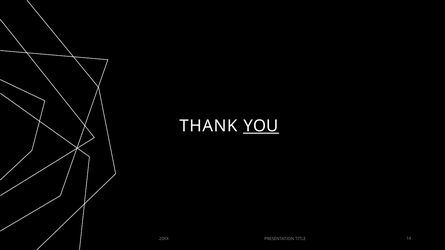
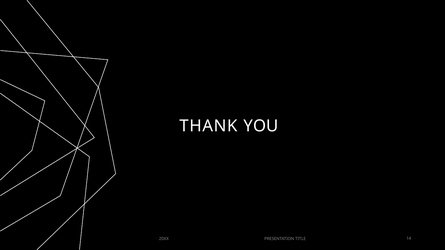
YOU underline: present -> none (261, 126)
